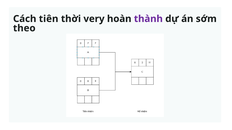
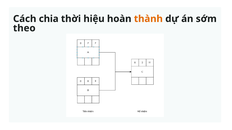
tiên: tiên -> chia (49, 19)
very: very -> hiệu (94, 19)
thành colour: purple -> orange (148, 19)
